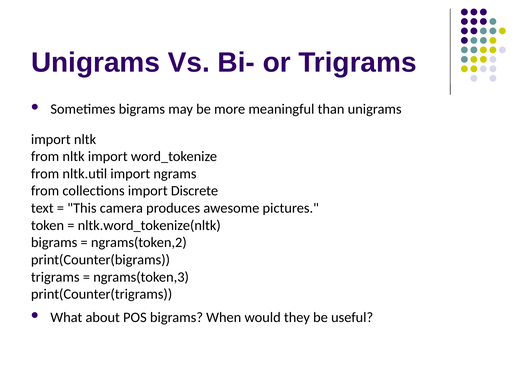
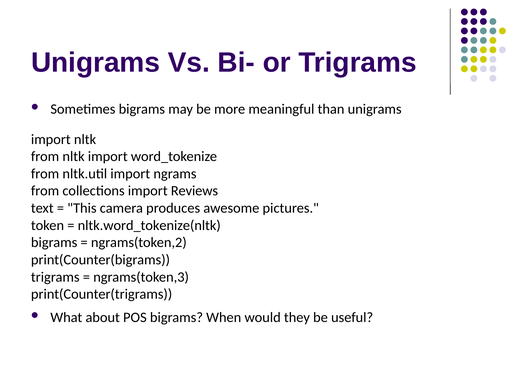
Discrete: Discrete -> Reviews (194, 191)
